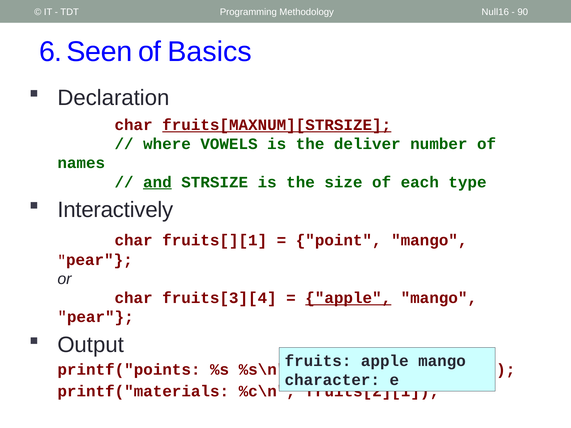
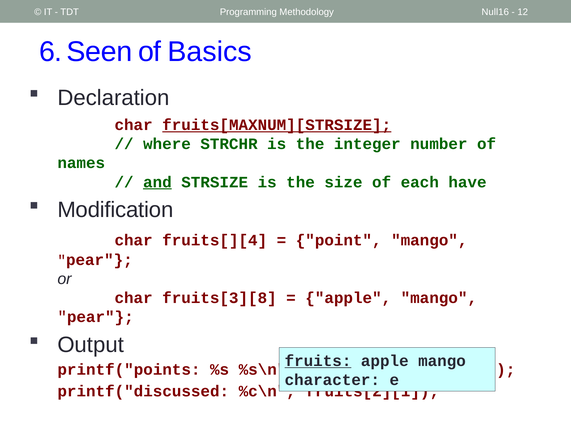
90: 90 -> 12 (523, 12)
VOWELS: VOWELS -> STRCHR (229, 144)
deliver: deliver -> integer (367, 144)
type: type -> have (467, 182)
Interactively: Interactively -> Modification (115, 210)
fruits[][1: fruits[][1 -> fruits[][4 (215, 240)
fruits[3][4: fruits[3][4 -> fruits[3][8 (219, 298)
apple underline: present -> none (348, 298)
fruits underline: none -> present (318, 361)
printf("materials: printf("materials -> printf("discussed (143, 391)
